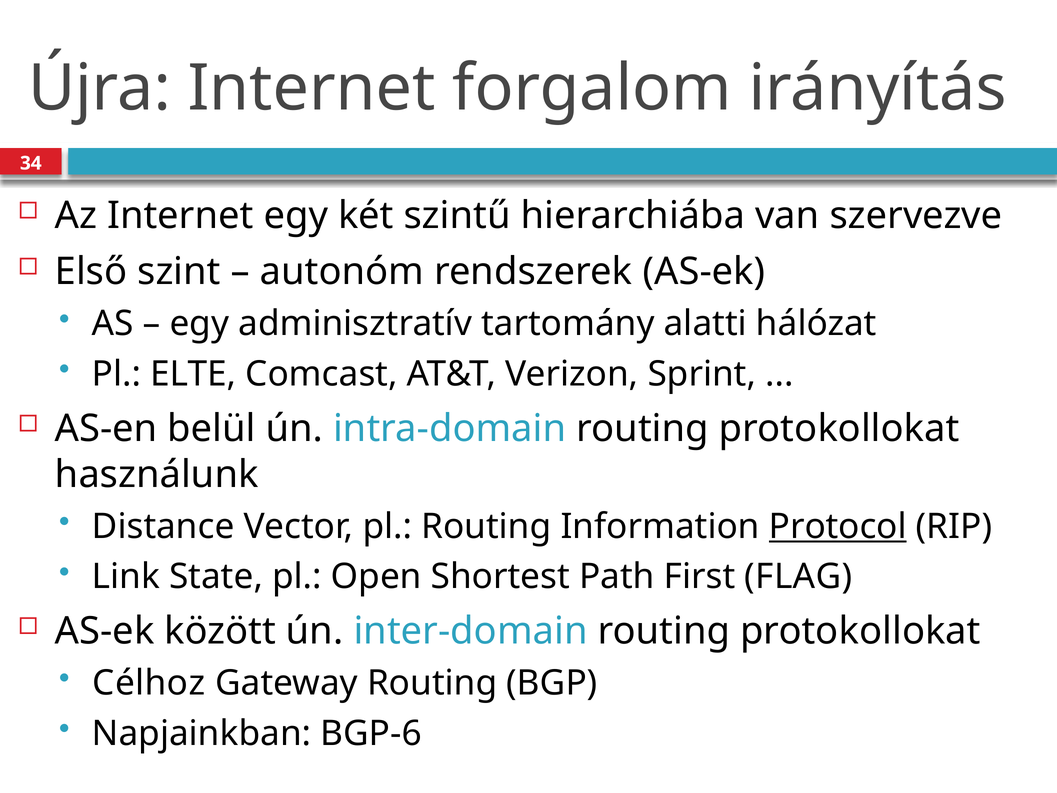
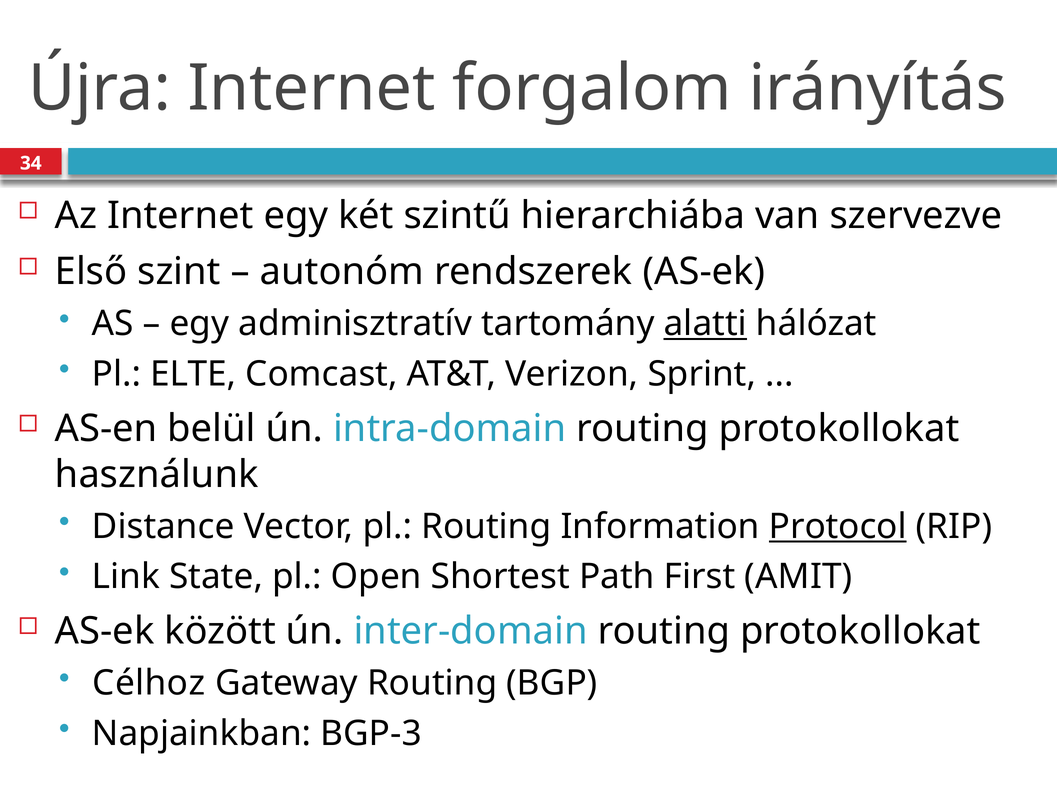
alatti underline: none -> present (705, 324)
FLAG: FLAG -> AMIT (798, 577)
BGP-6: BGP-6 -> BGP-3 (371, 733)
